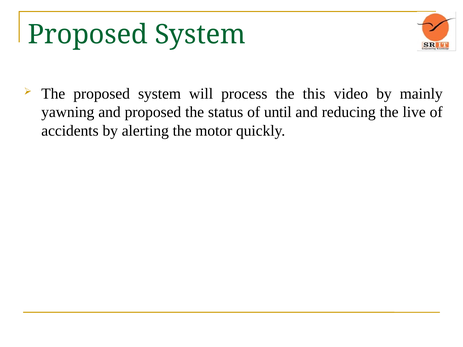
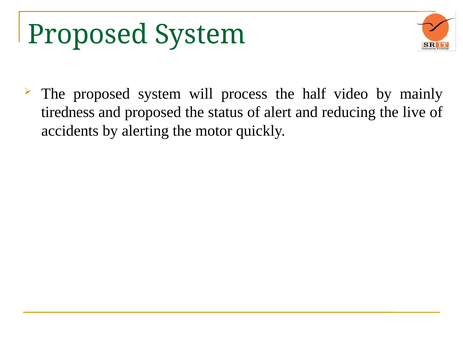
this: this -> half (314, 94)
yawning: yawning -> tiredness (68, 112)
until: until -> alert (278, 112)
